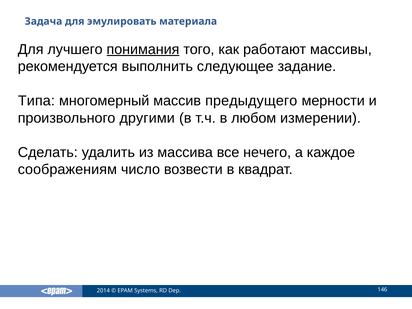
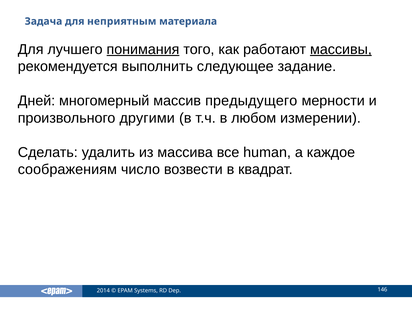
эмулировать: эмулировать -> неприятным (122, 21)
массивы underline: none -> present (341, 49)
Типа: Типа -> Дней (36, 101)
нечего: нечего -> human (267, 152)
